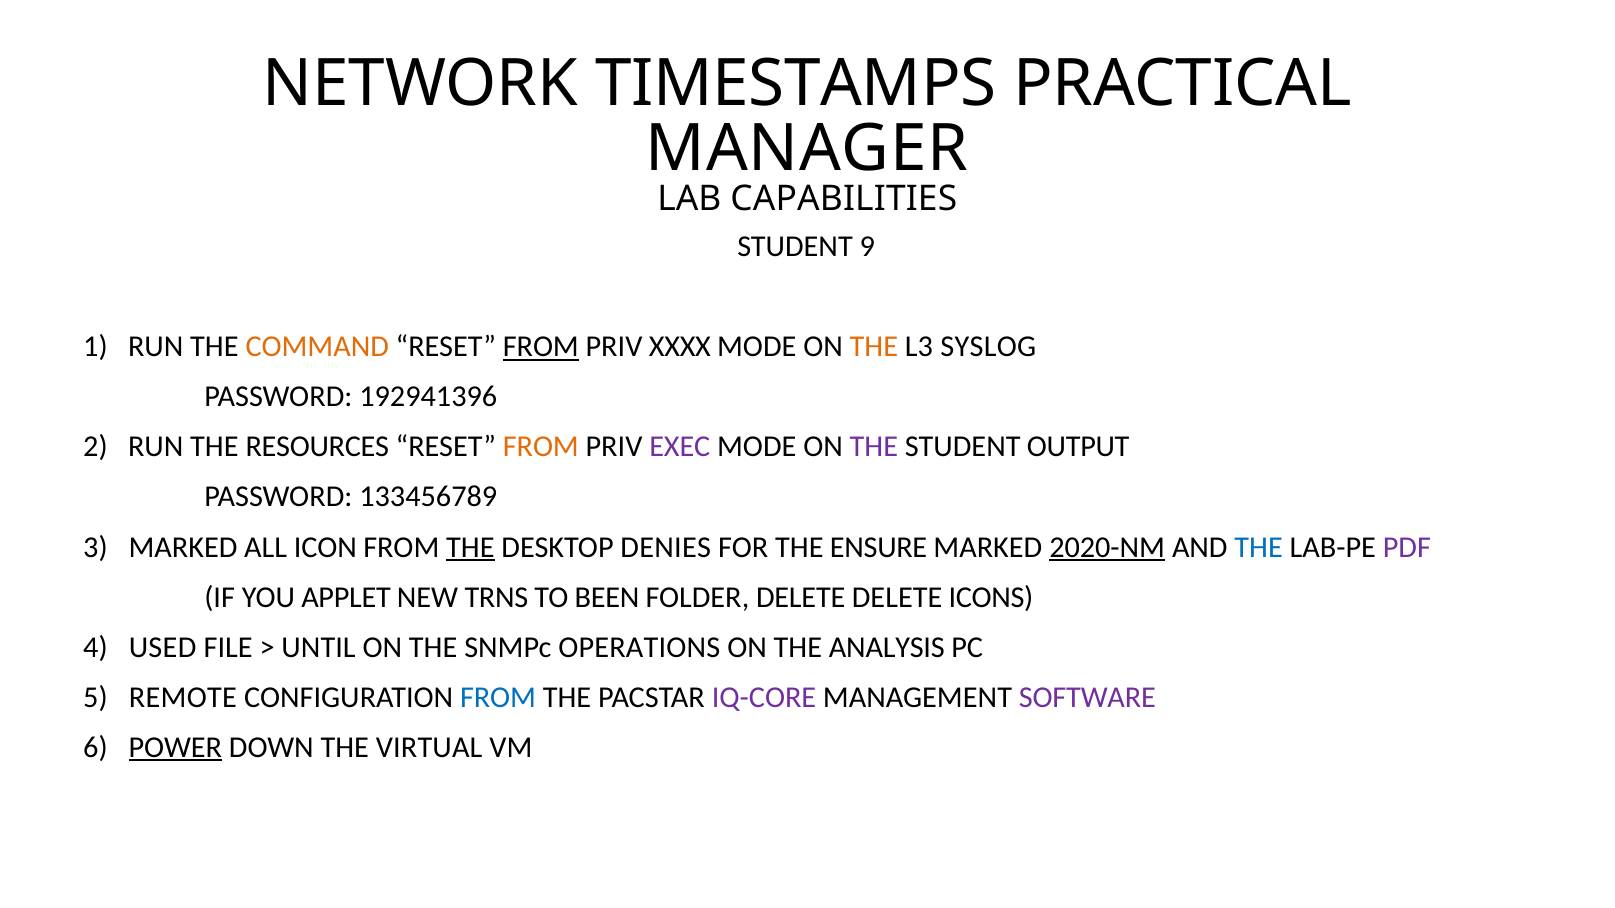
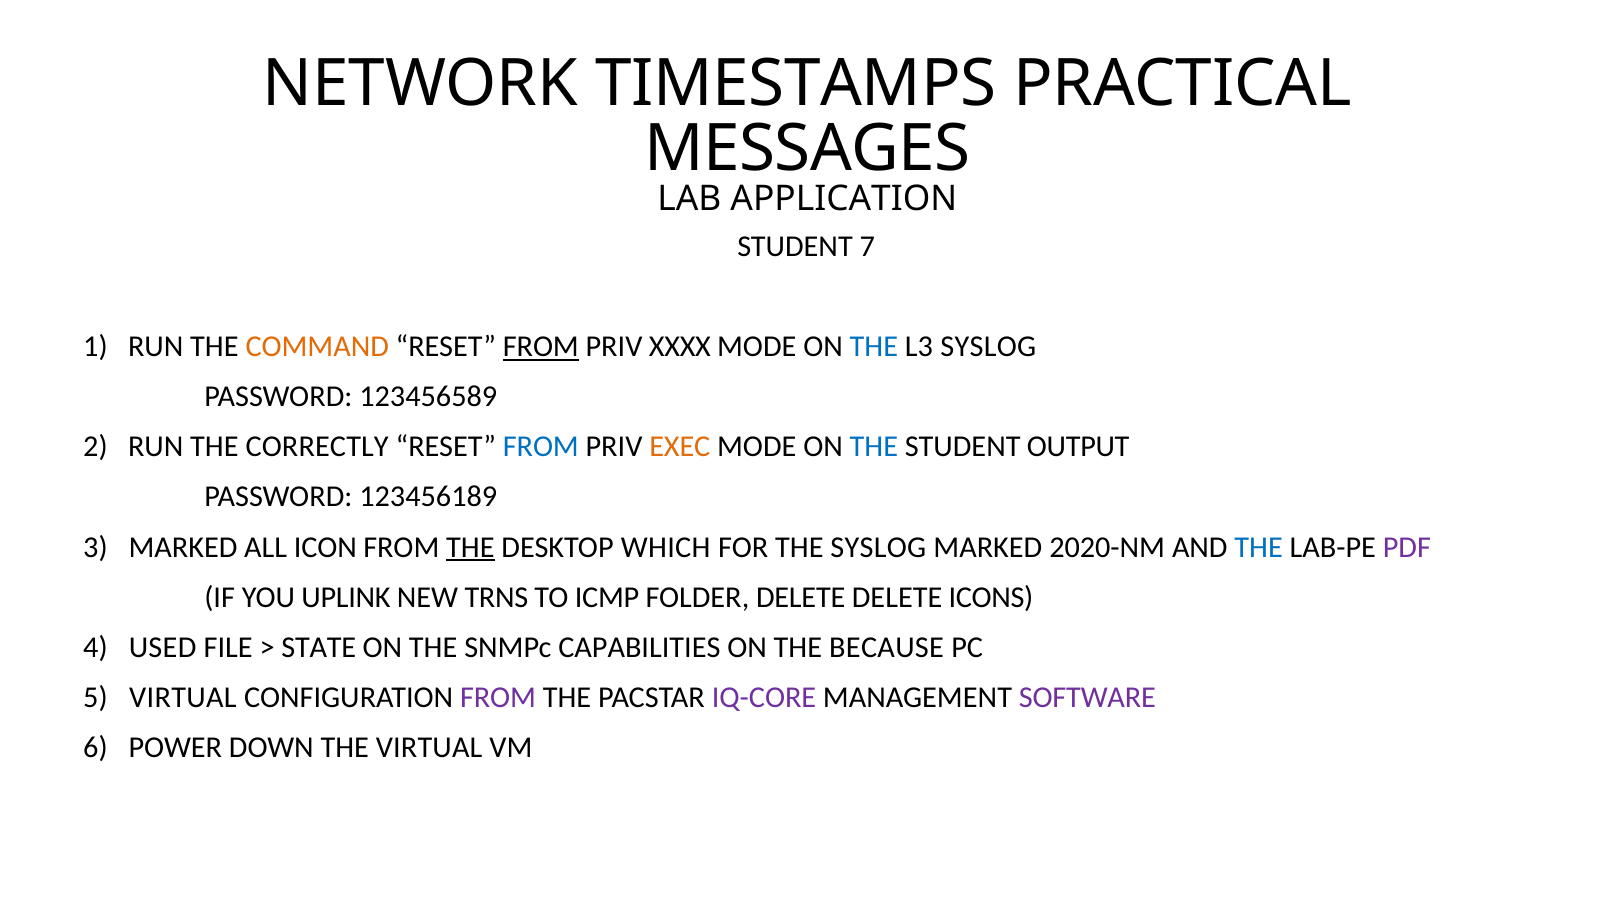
MANAGER: MANAGER -> MESSAGES (808, 149)
CAPABILITIES: CAPABILITIES -> APPLICATION (844, 199)
9: 9 -> 7 (867, 247)
THE colour: orange -> blue (874, 347)
192941396: 192941396 -> 123456589 (428, 397)
RESOURCES: RESOURCES -> CORRECTLY (317, 447)
FROM colour: orange -> blue (541, 447)
EXEC colour: purple -> orange (680, 447)
THE colour: purple -> blue (874, 447)
133456789: 133456789 -> 123456189 (428, 497)
DENIES: DENIES -> WHICH (666, 547)
THE ENSURE: ENSURE -> SYSLOG (878, 547)
2020-NM underline: present -> none (1107, 547)
APPLET: APPLET -> UPLINK (346, 597)
BEEN: BEEN -> ICMP (607, 597)
UNTIL: UNTIL -> STATE (319, 648)
OPERATIONS: OPERATIONS -> CAPABILITIES (639, 648)
ANALYSIS: ANALYSIS -> BECAUSE (887, 648)
REMOTE: REMOTE -> VIRTUAL (183, 698)
FROM colour: blue -> purple (498, 698)
POWER underline: present -> none (175, 748)
